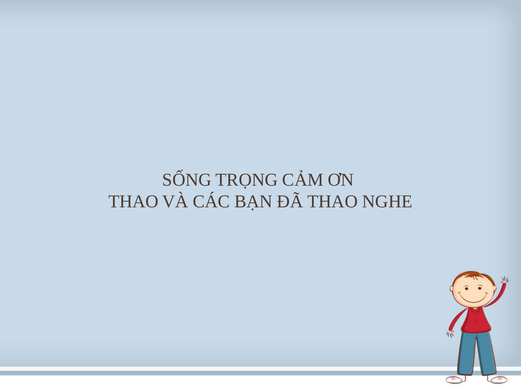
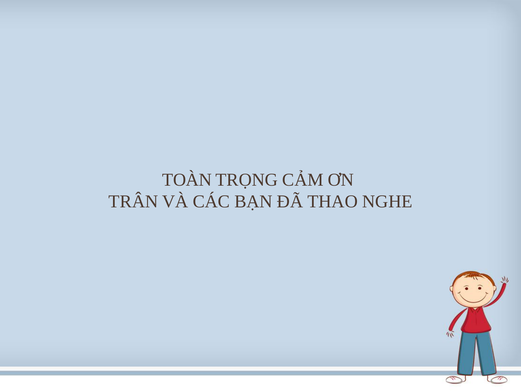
SỐNG: SỐNG -> TOÀN (187, 180)
THAO: THAO -> TRÂN (133, 201)
